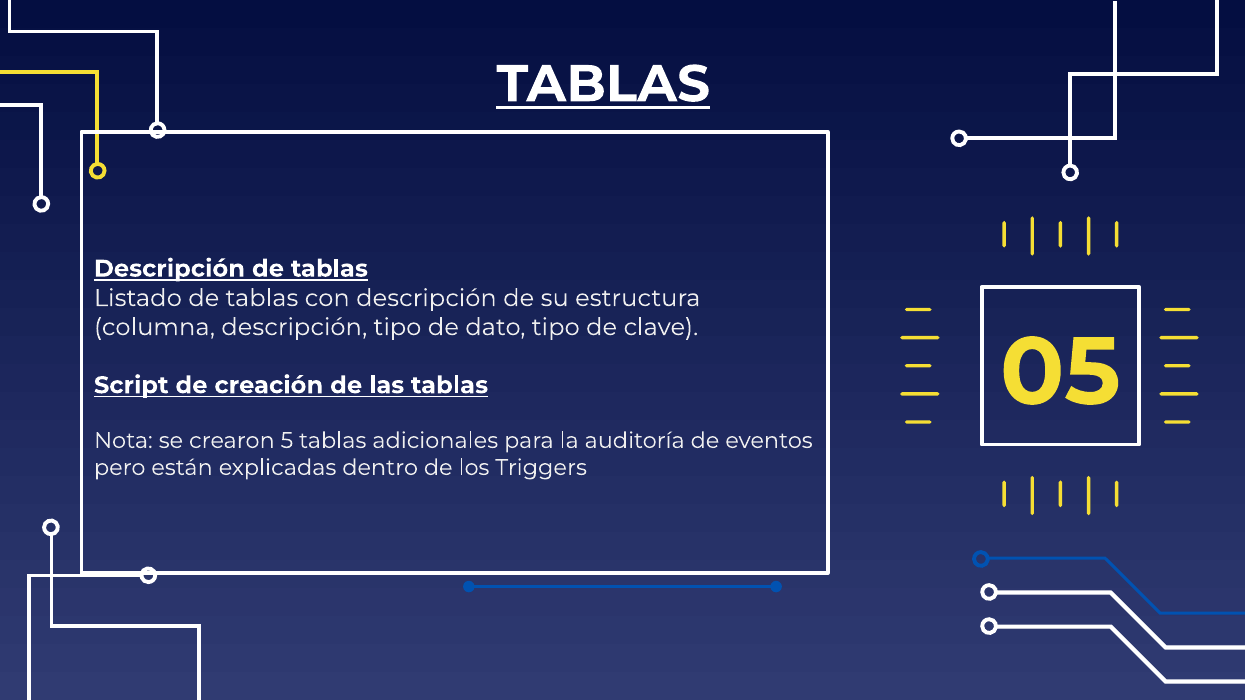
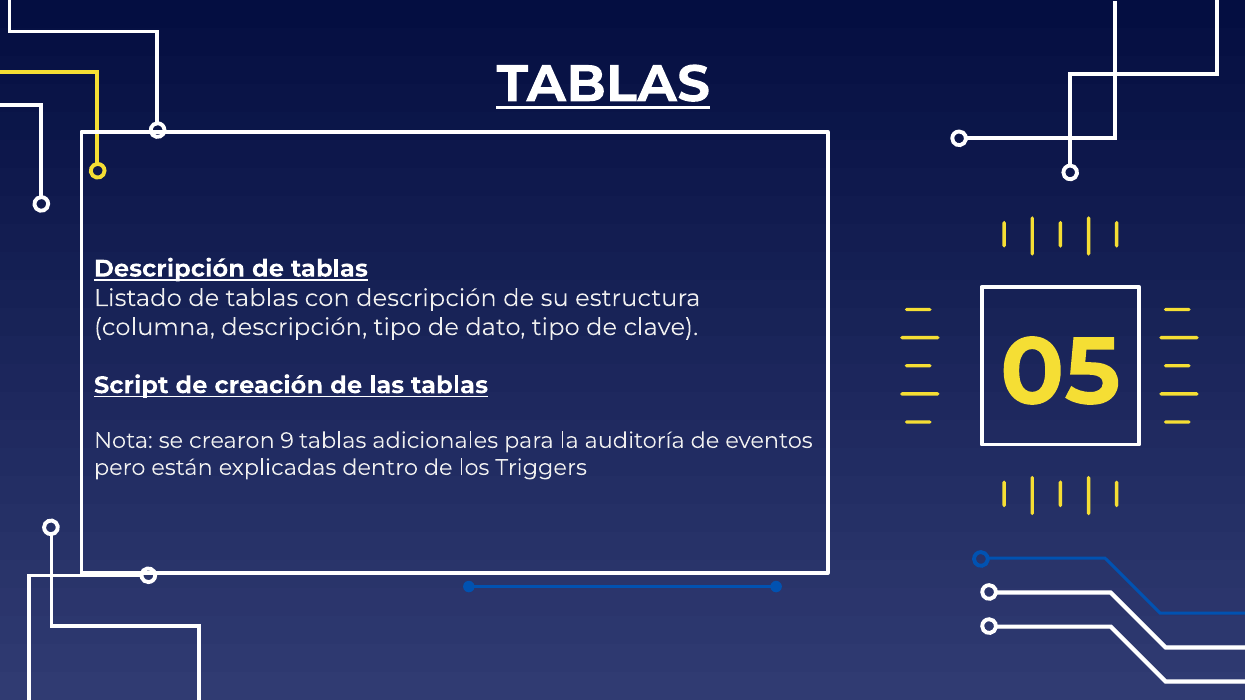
5: 5 -> 9 (287, 441)
